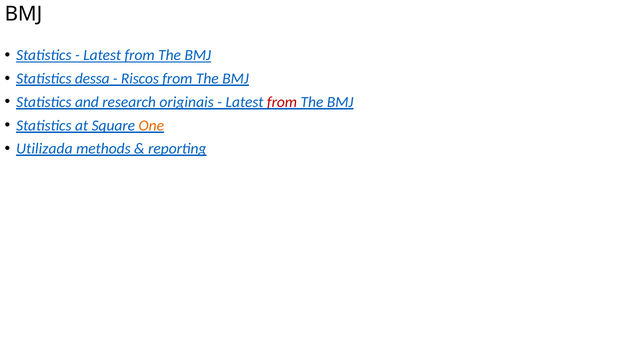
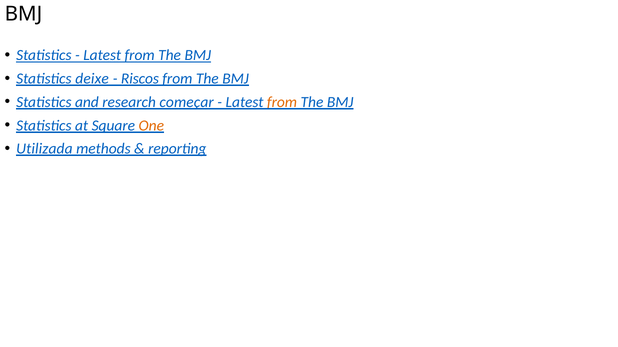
dessa: dessa -> deixe (92, 79)
originais: originais -> começar (187, 102)
from colour: red -> orange (282, 102)
